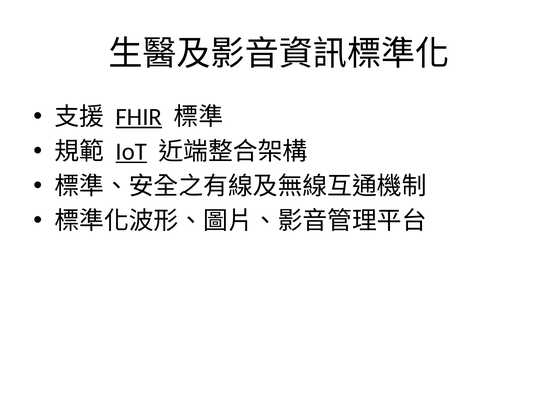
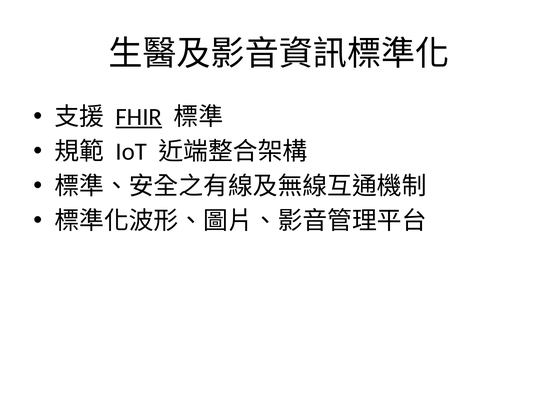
IoT underline: present -> none (131, 152)
